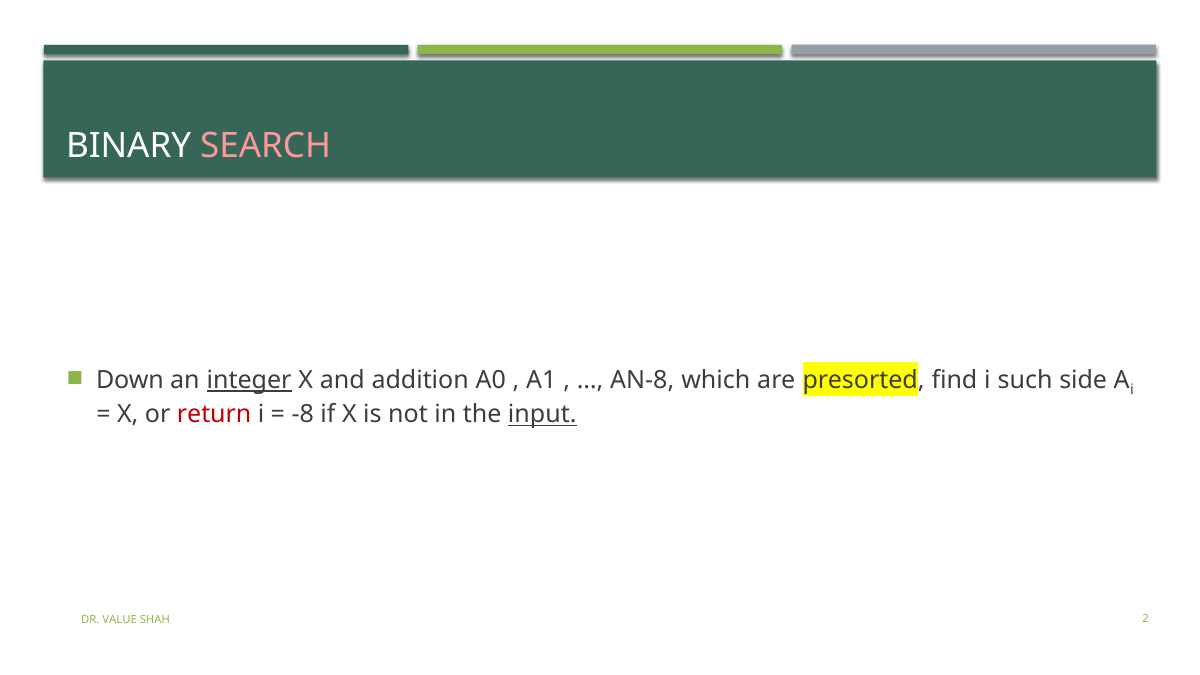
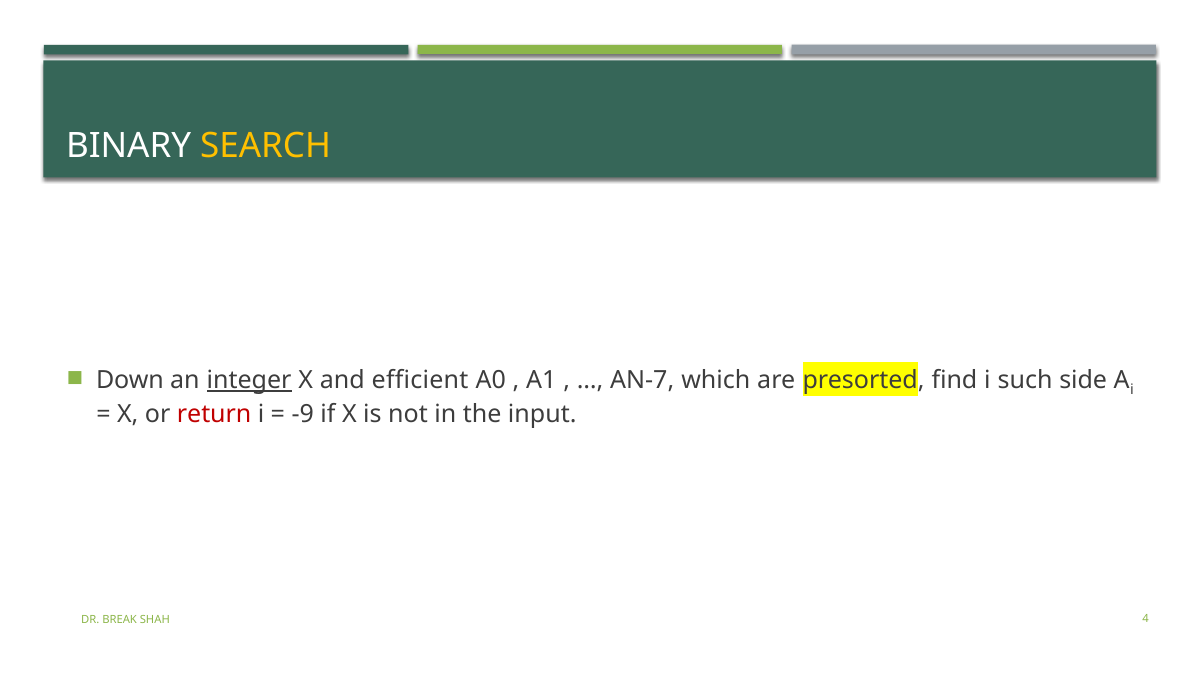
SEARCH colour: pink -> yellow (266, 146)
addition: addition -> efficient (420, 380)
AN-8: AN-8 -> AN-7 (642, 380)
-8: -8 -> -9 (303, 414)
input underline: present -> none (542, 414)
VALUE: VALUE -> BREAK (120, 620)
2: 2 -> 4 (1146, 619)
